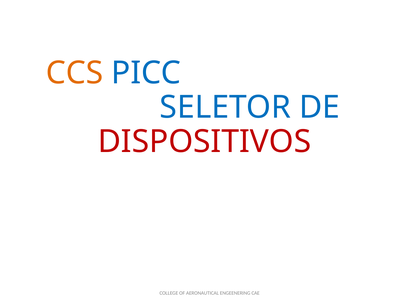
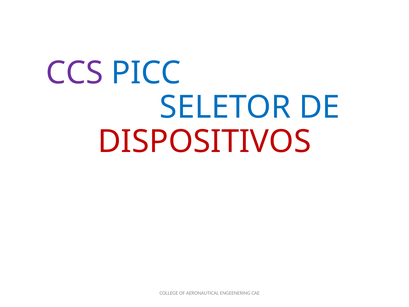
CCS colour: orange -> purple (75, 73)
